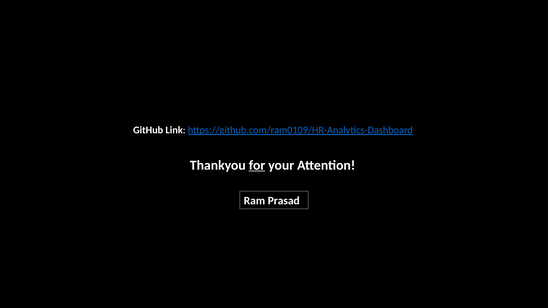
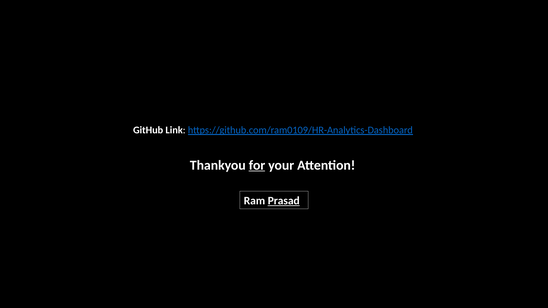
Prasad underline: none -> present (284, 201)
